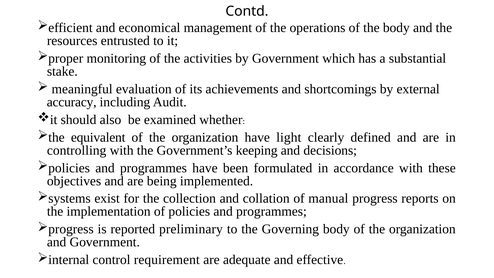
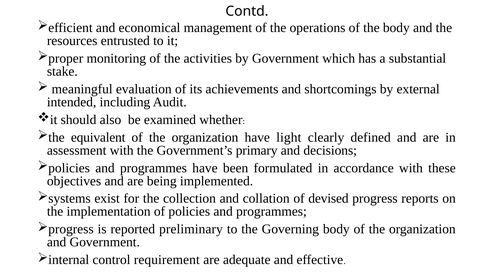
accuracy: accuracy -> intended (72, 102)
controlling: controlling -> assessment (77, 150)
keeping: keeping -> primary (257, 150)
manual: manual -> devised (328, 198)
